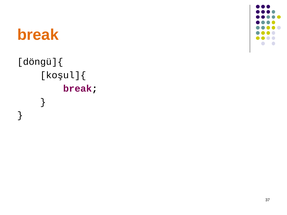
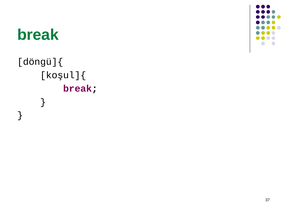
break colour: orange -> green (38, 35)
